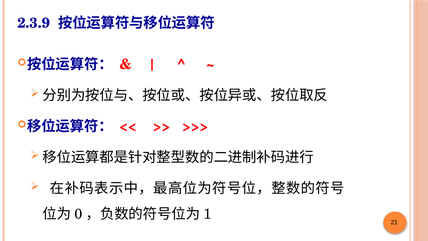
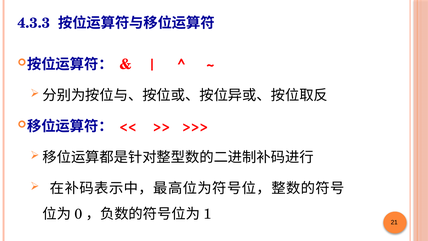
2.3.9: 2.3.9 -> 4.3.3 (34, 23)
